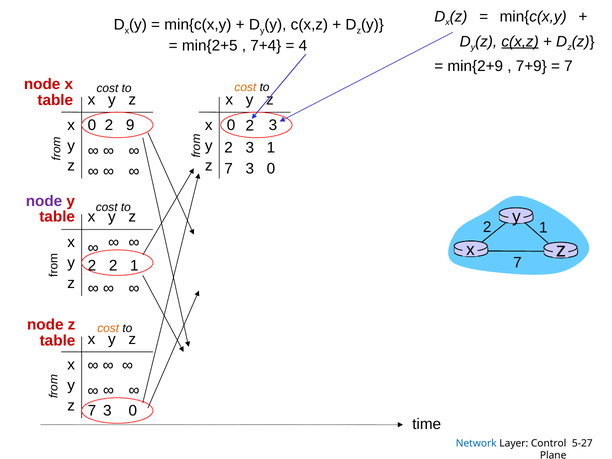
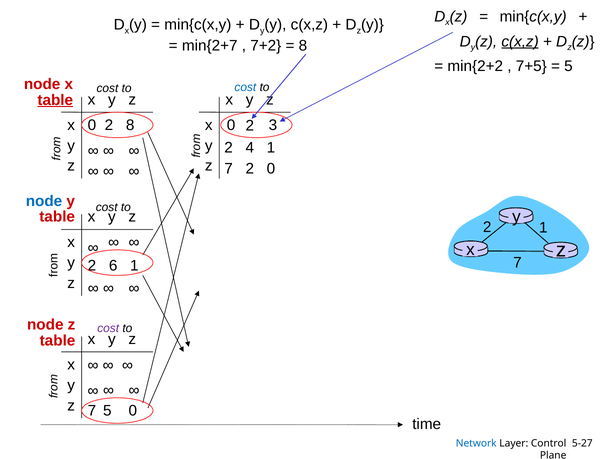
min{2+5: min{2+5 -> min{2+7 (210, 46)
7+4: 7+4 -> 7+2 (266, 46)
4: 4 -> 8 (303, 46)
min{2+9: min{2+9 -> min{2+2 (475, 66)
7+9: 7+9 -> 7+5 (531, 66)
7: 7 -> 5 (568, 66)
cost colour: orange -> blue (245, 87)
table underline: none -> present (55, 100)
2 9: 9 -> 8 (130, 125)
2 3: 3 -> 4 (250, 148)
3: 3 -> 2 (250, 169)
node colour: purple -> blue (44, 201)
2 2: 2 -> 6 (113, 266)
cost colour: orange -> purple (108, 328)
3: 3 -> 5 (107, 411)
